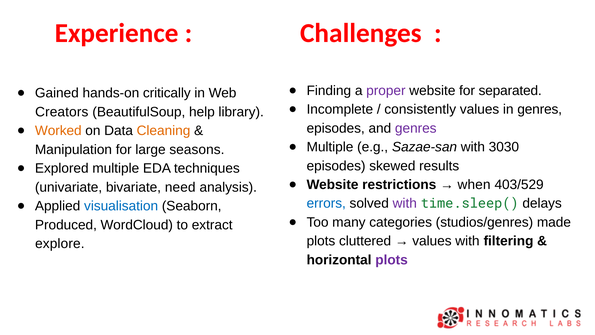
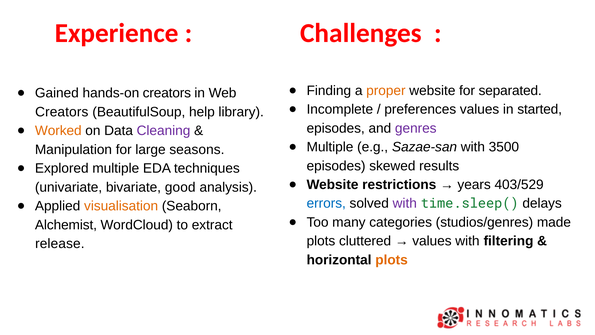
proper colour: purple -> orange (386, 91)
hands-on critically: critically -> creators (167, 93)
consistently: consistently -> preferences (420, 109)
in genres: genres -> started (540, 109)
Cleaning colour: orange -> purple (164, 131)
3030: 3030 -> 3500 (504, 147)
when: when -> years (474, 185)
need: need -> good (180, 187)
visualisation colour: blue -> orange (121, 206)
Produced: Produced -> Alchemist (66, 225)
explore: explore -> release (60, 243)
plots colour: purple -> orange (392, 260)
